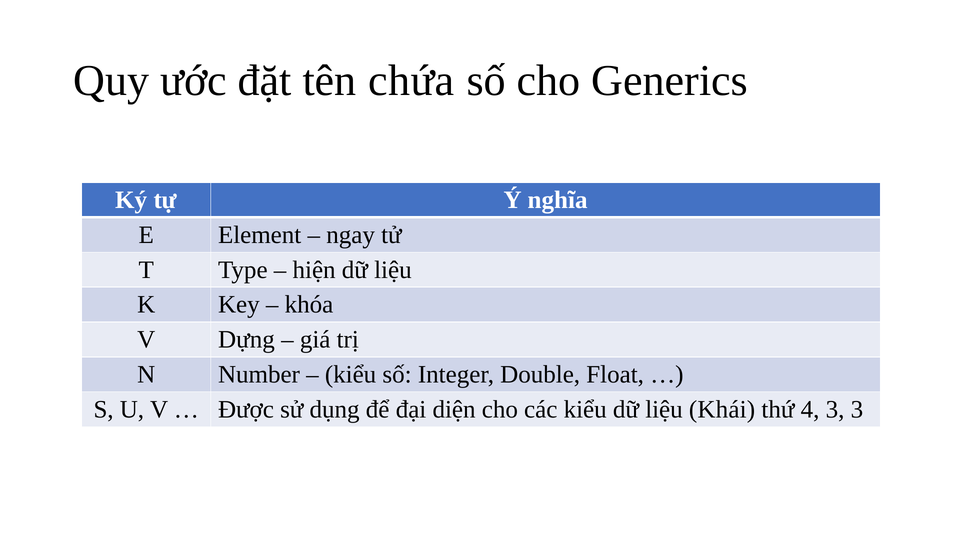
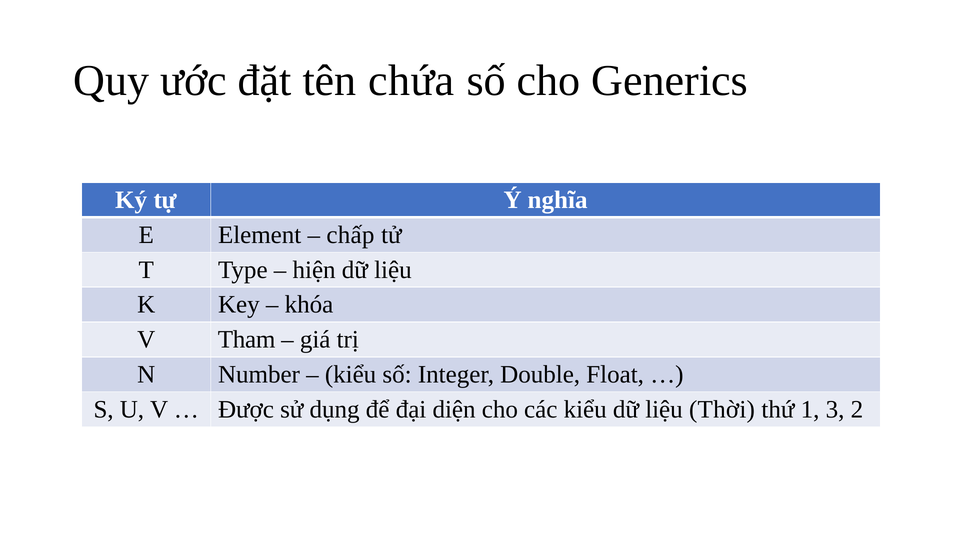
ngay: ngay -> chấp (350, 235)
Dựng: Dựng -> Tham (247, 340)
Khái: Khái -> Thời (722, 409)
4: 4 -> 1 (810, 409)
3 3: 3 -> 2 (857, 409)
